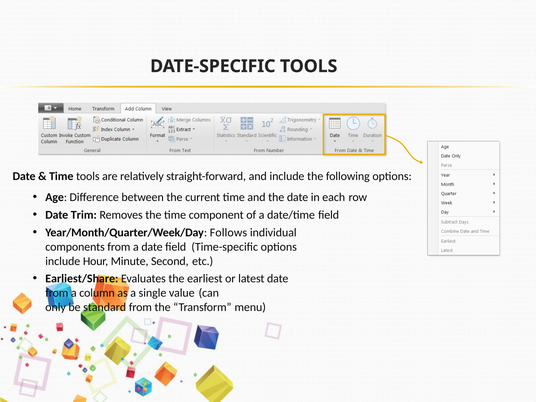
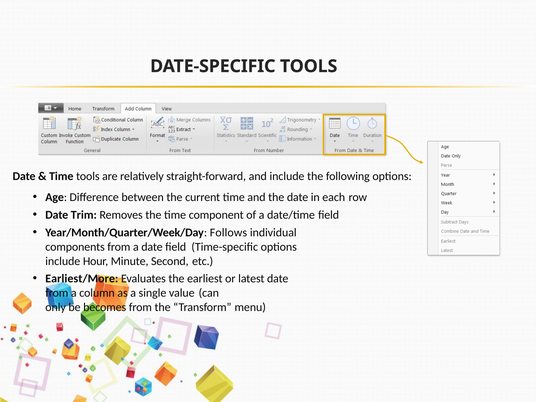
Earliest/Share: Earliest/Share -> Earliest/More (82, 279)
standard: standard -> becomes (105, 307)
